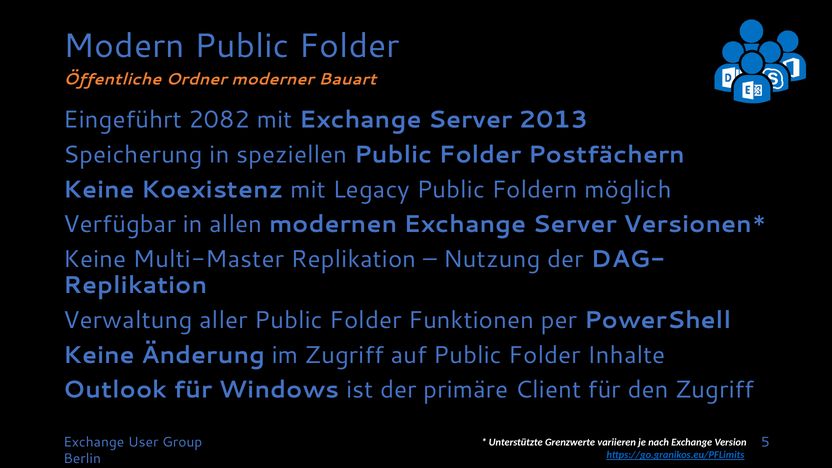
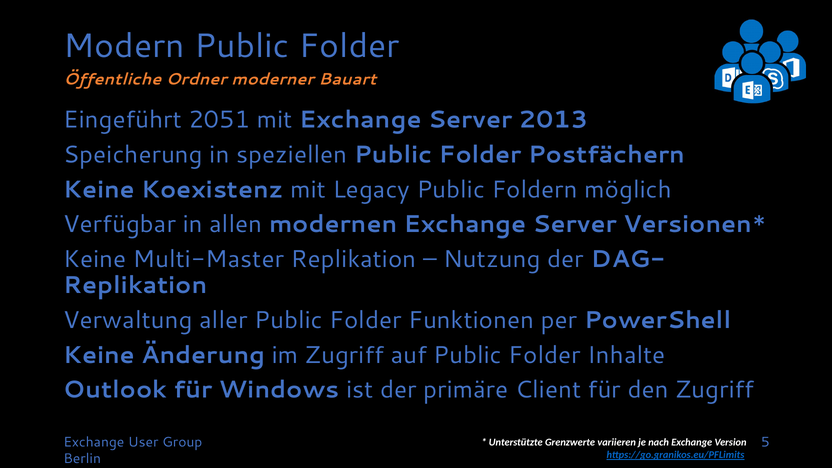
2082: 2082 -> 2051 (219, 120)
